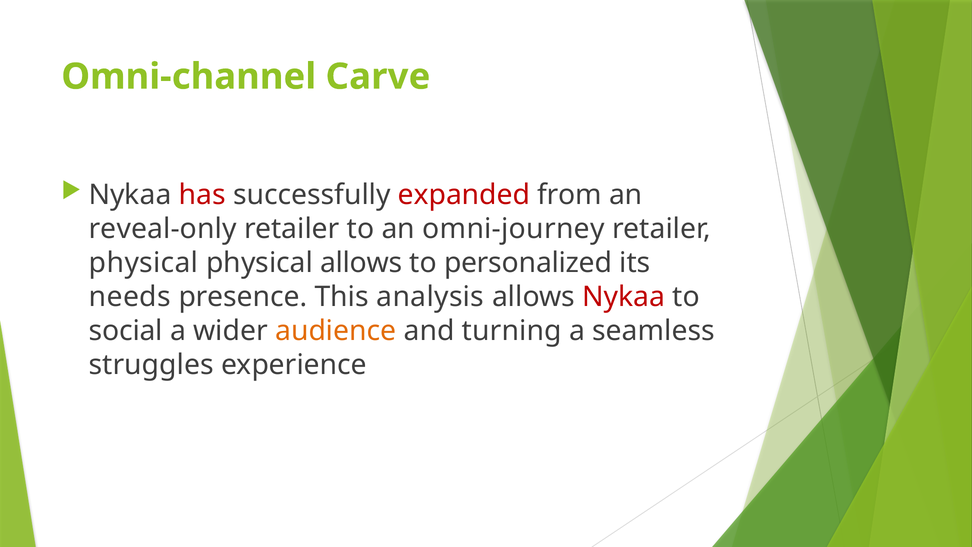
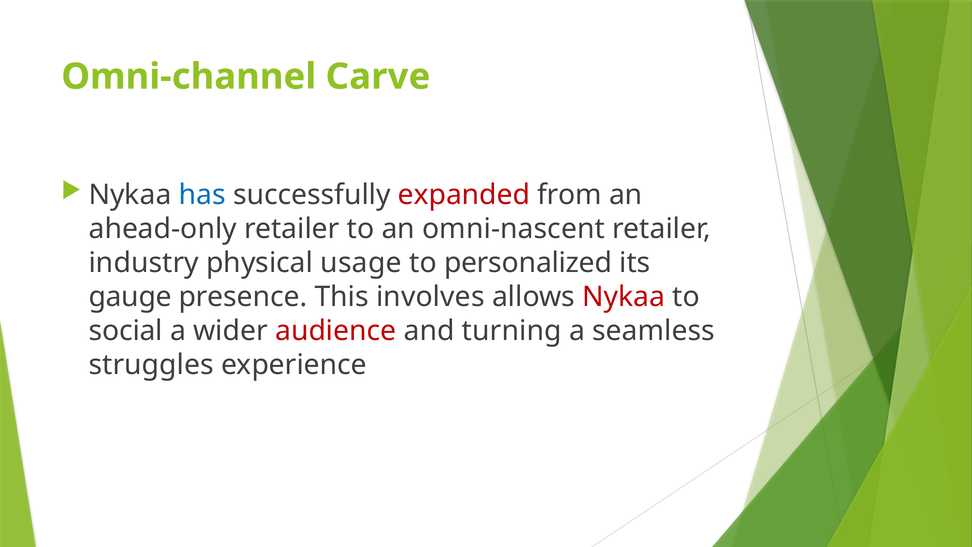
has colour: red -> blue (202, 195)
reveal-only: reveal-only -> ahead-only (163, 229)
omni-journey: omni-journey -> omni-nascent (514, 229)
physical: physical -> industry (144, 263)
physical allows: allows -> usage (361, 263)
needs: needs -> gauge (130, 297)
analysis: analysis -> involves (430, 297)
audience colour: orange -> red (336, 331)
